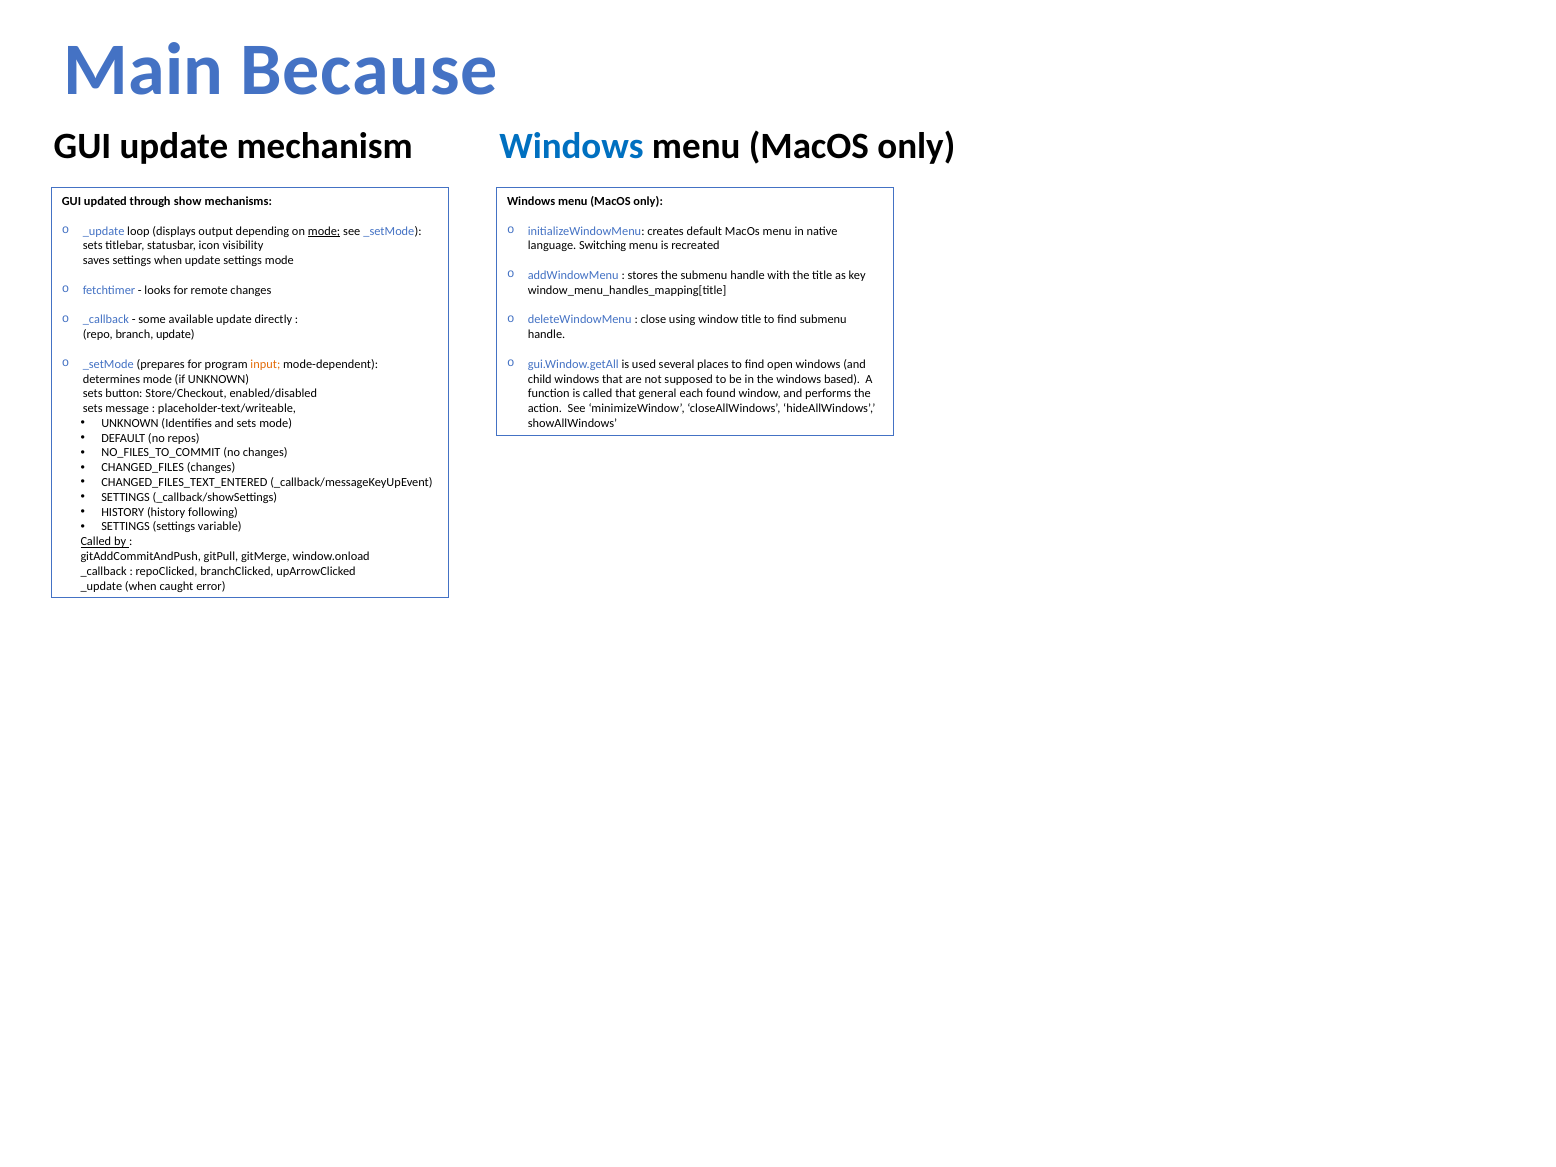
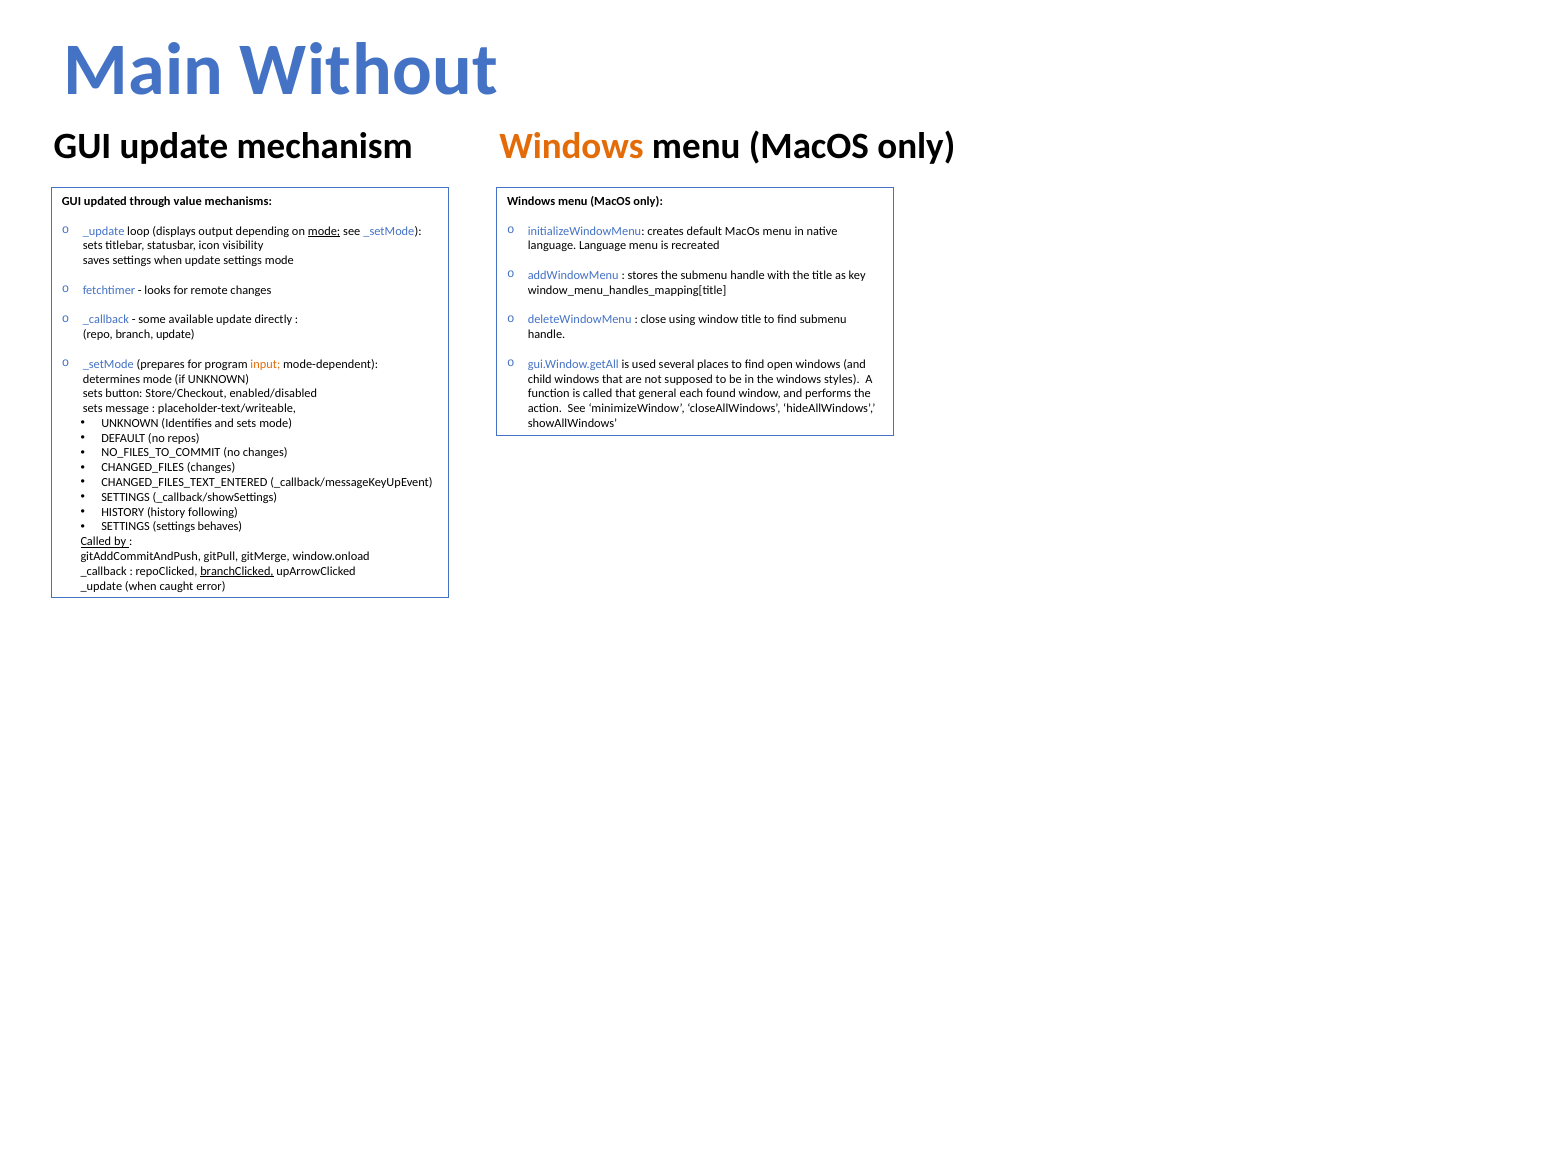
Because: Because -> Without (369, 70)
Windows colour: blue -> orange (571, 146)
show: show -> value (188, 201)
language Switching: Switching -> Language (603, 246)
based: based -> styles (842, 379)
variable: variable -> behaves (220, 527)
branchClicked underline: none -> present (237, 571)
